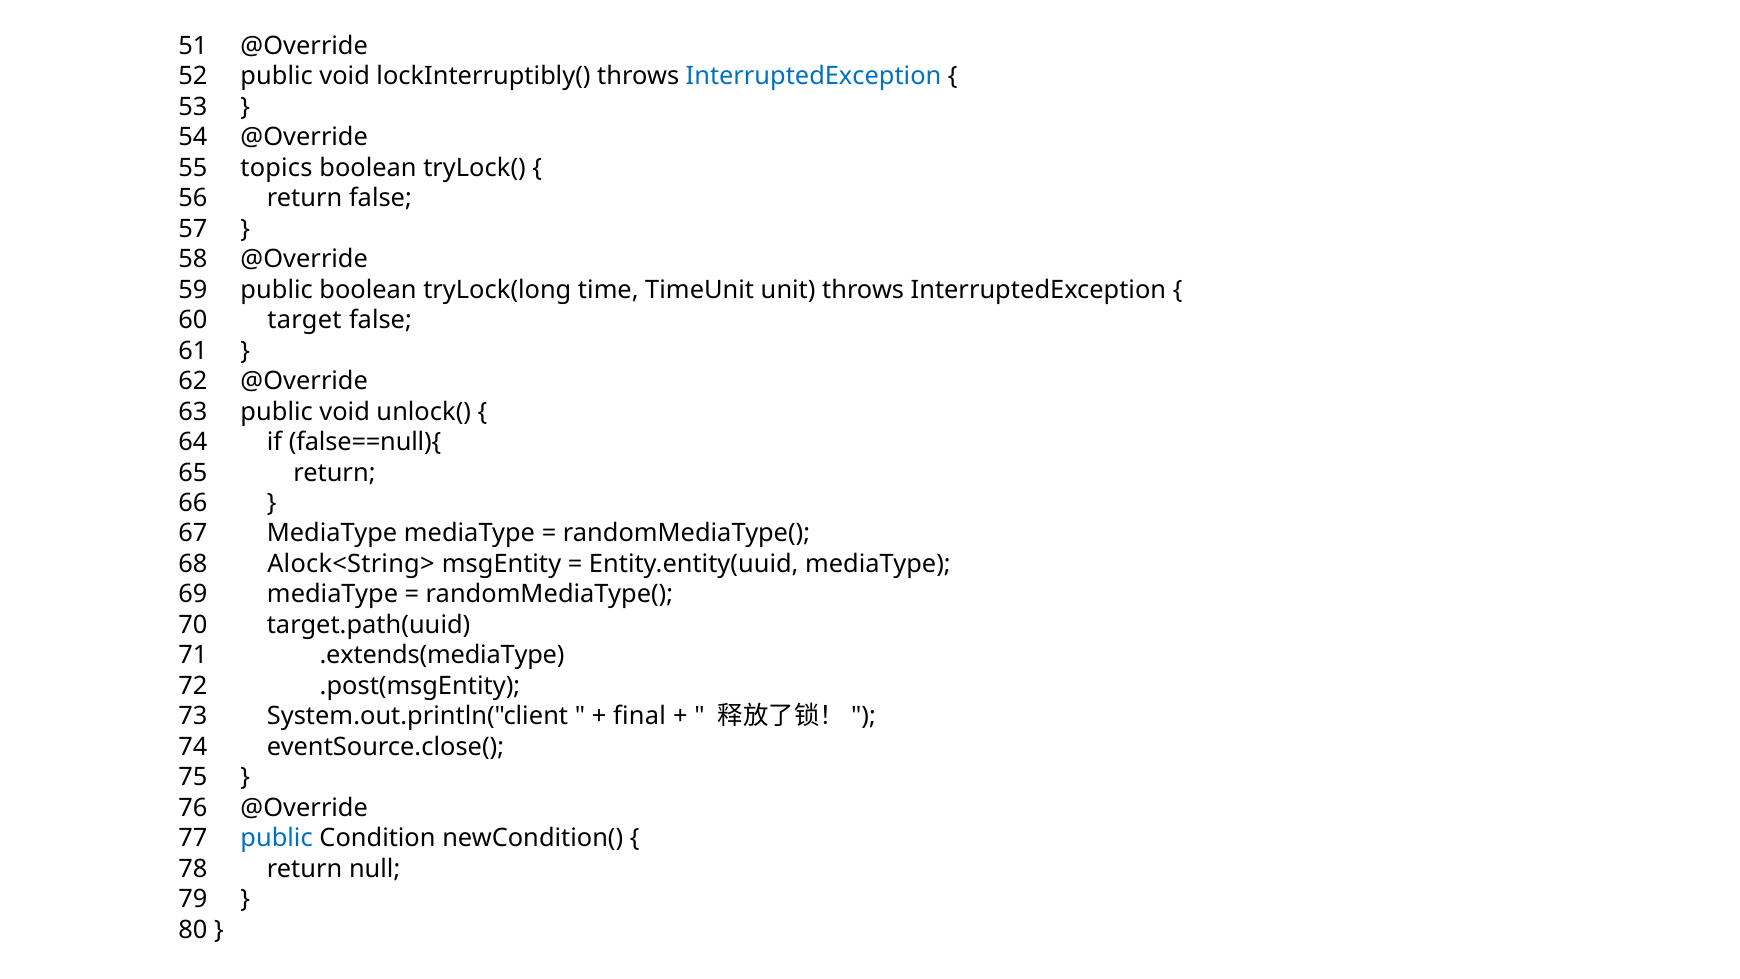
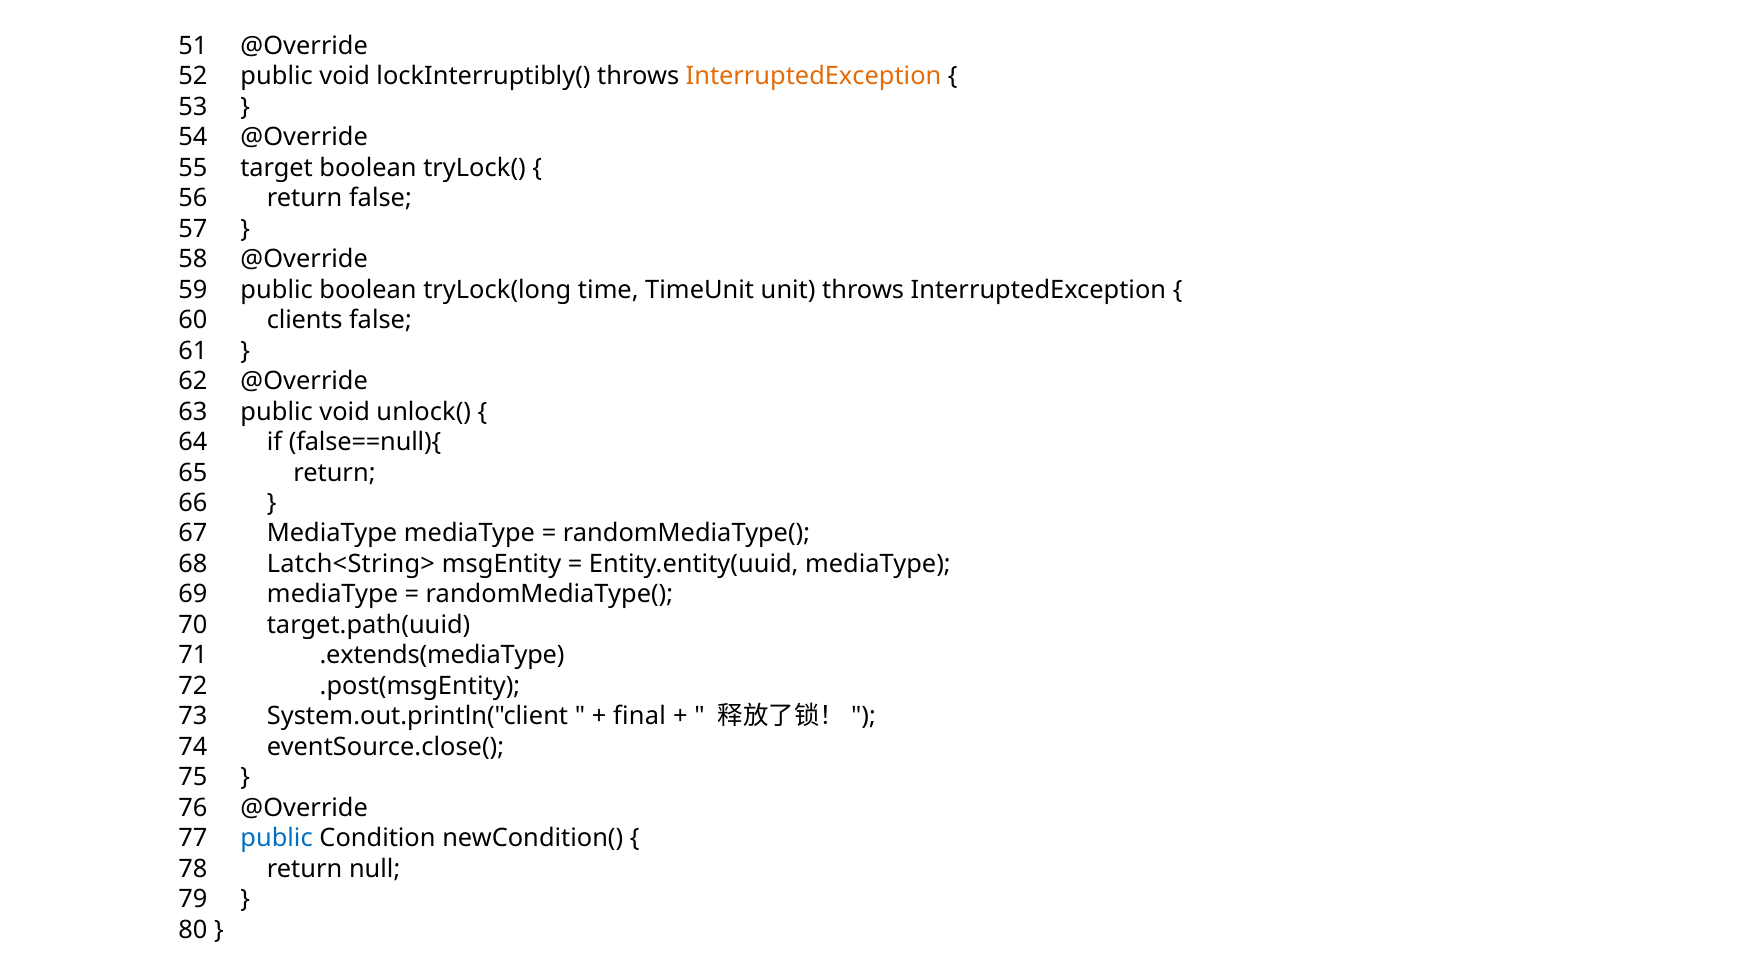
InterruptedException colour: blue -> orange (814, 76)
topics: topics -> target (277, 168)
target: target -> clients (305, 320)
Alock<String>: Alock<String> -> Latch<String> (351, 564)
